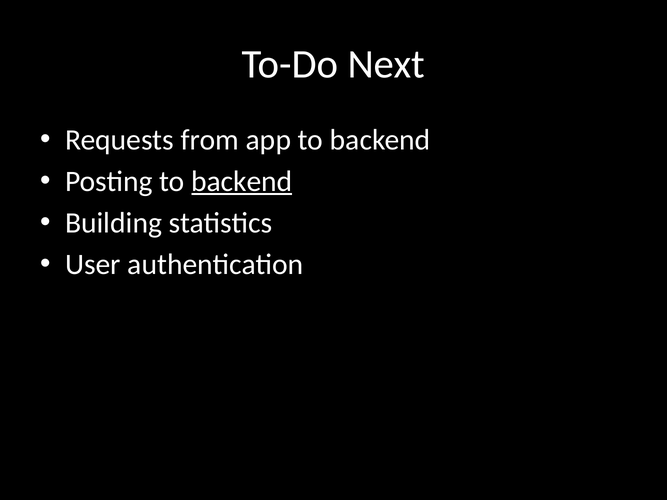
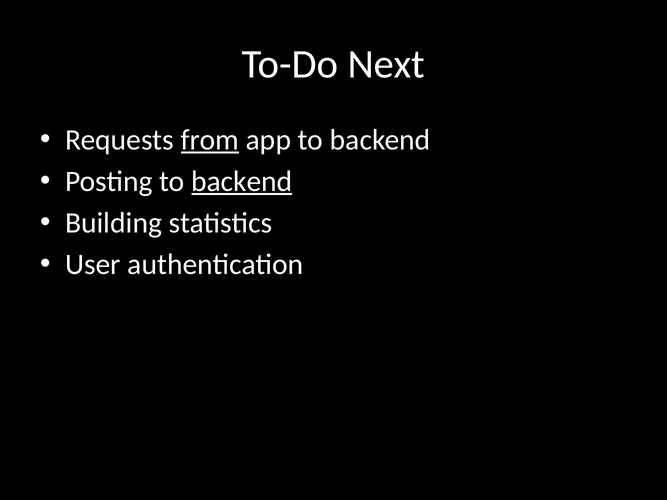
from underline: none -> present (210, 140)
